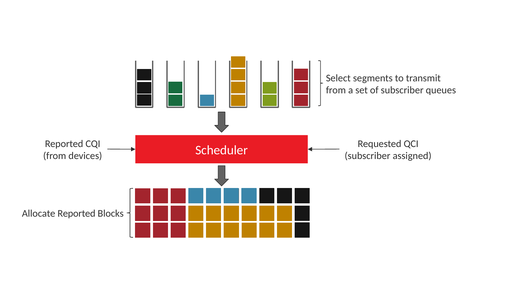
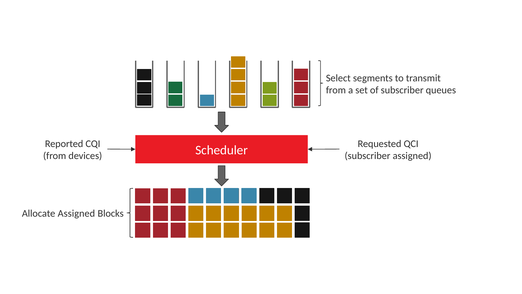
Allocate Reported: Reported -> Assigned (76, 213)
